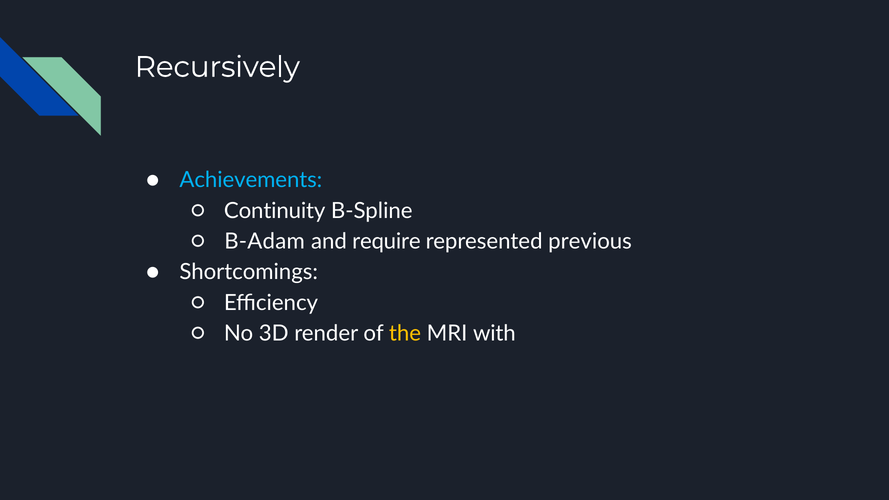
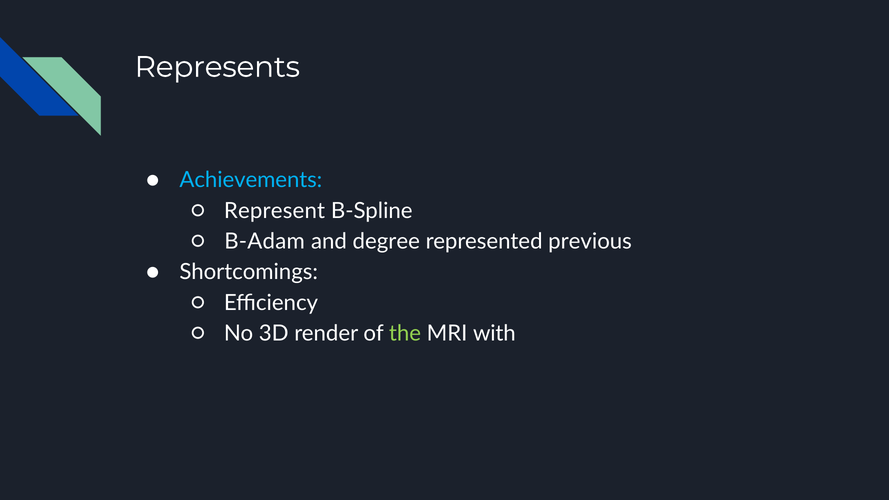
Recursively: Recursively -> Represents (217, 67)
Continuity: Continuity -> Represent (274, 211)
require: require -> degree (386, 241)
the colour: yellow -> light green (405, 333)
